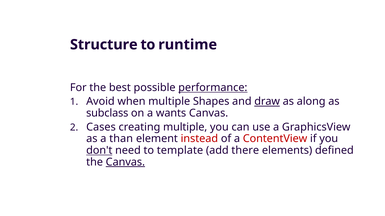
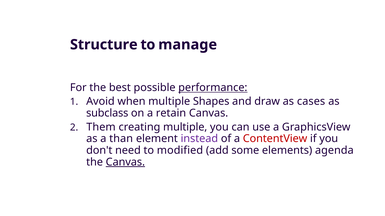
runtime: runtime -> manage (188, 45)
draw underline: present -> none (267, 102)
along: along -> cases (311, 102)
wants: wants -> retain (171, 113)
Cases: Cases -> Them (101, 127)
instead colour: red -> purple (199, 139)
don't underline: present -> none (99, 151)
template: template -> modified (180, 151)
there: there -> some (245, 151)
defined: defined -> agenda (334, 151)
